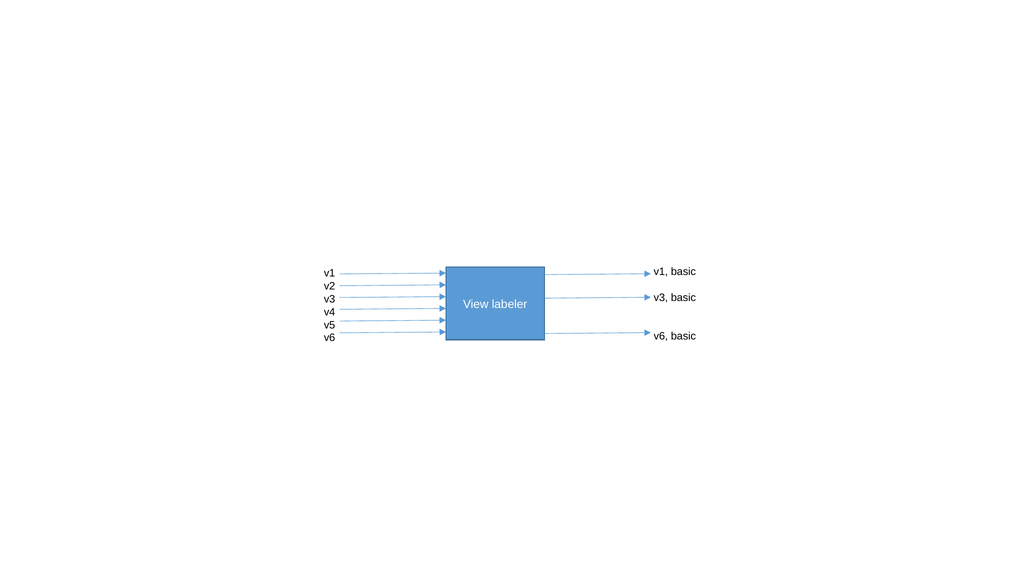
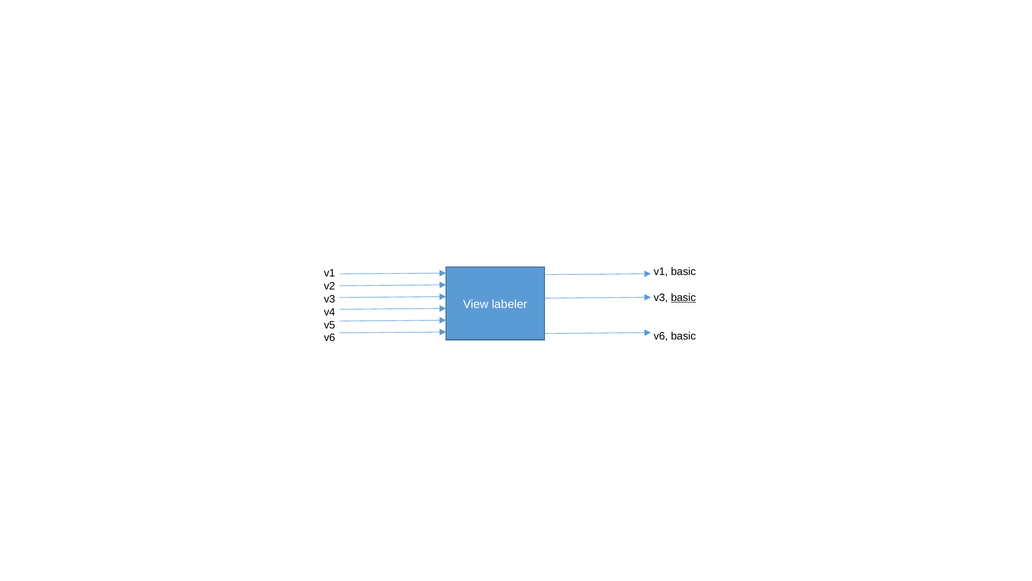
basic underline: none -> present (683, 297)
